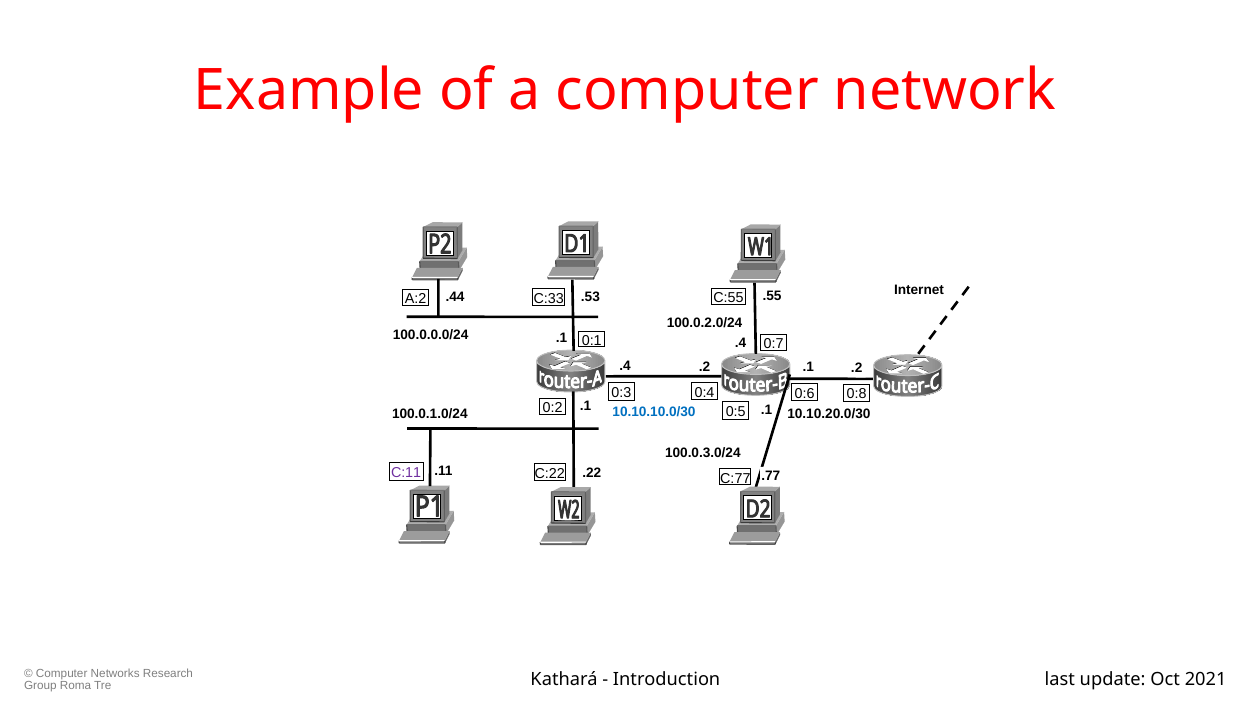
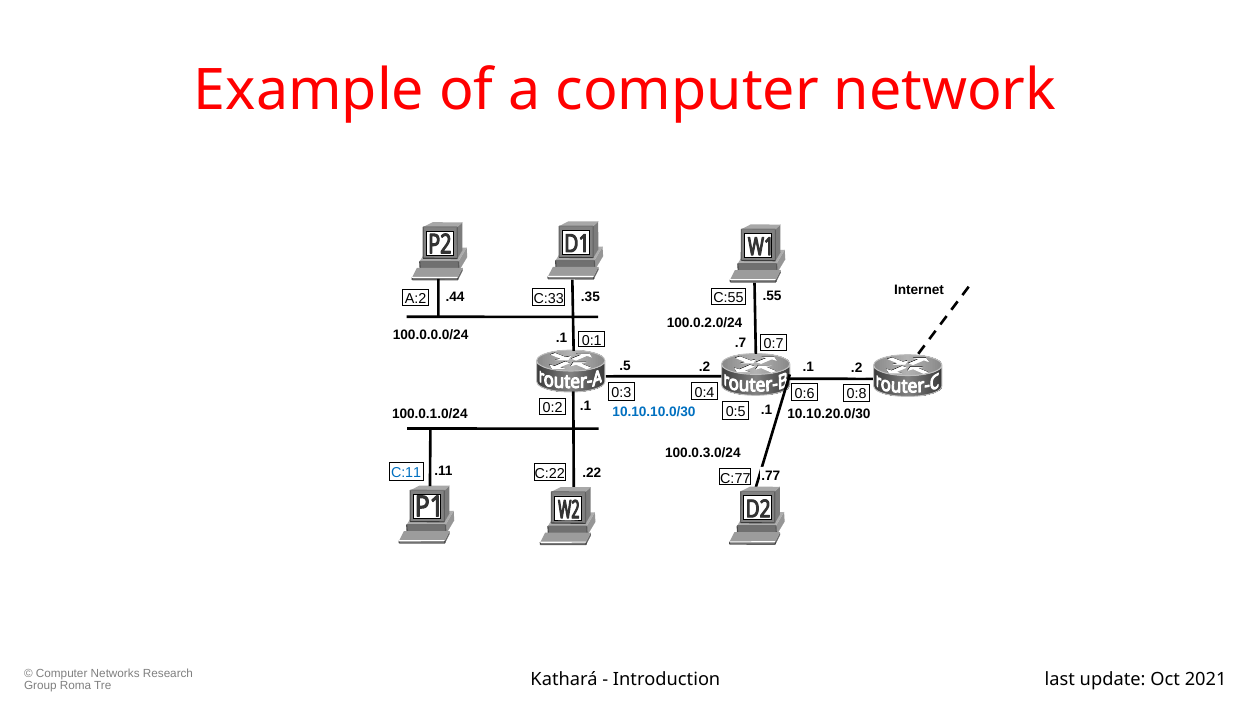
.53: .53 -> .35 (590, 297)
.4: .4 -> .7 (741, 343)
.4: .4 -> .5 (625, 366)
C:11 colour: purple -> blue (406, 472)
